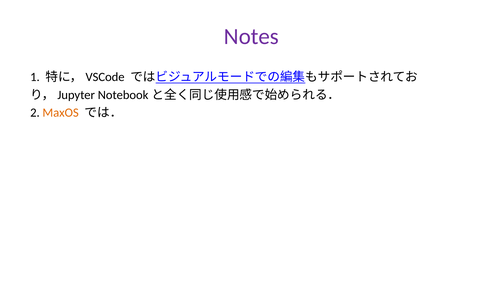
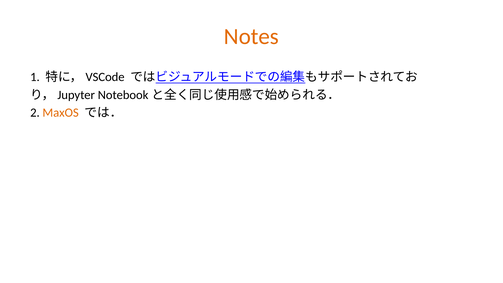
Notes colour: purple -> orange (251, 36)
